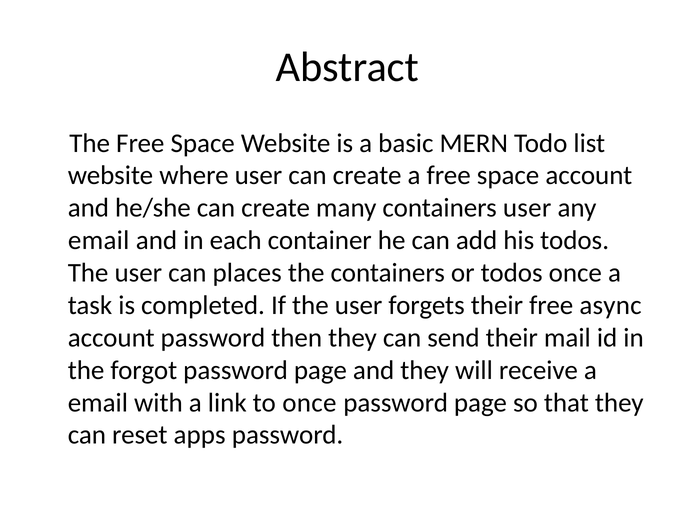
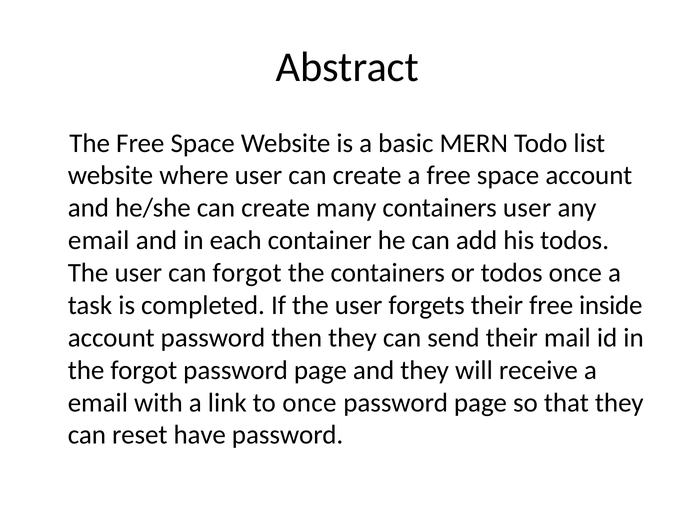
can places: places -> forgot (247, 273)
async: async -> inside (611, 305)
apps: apps -> have (200, 435)
